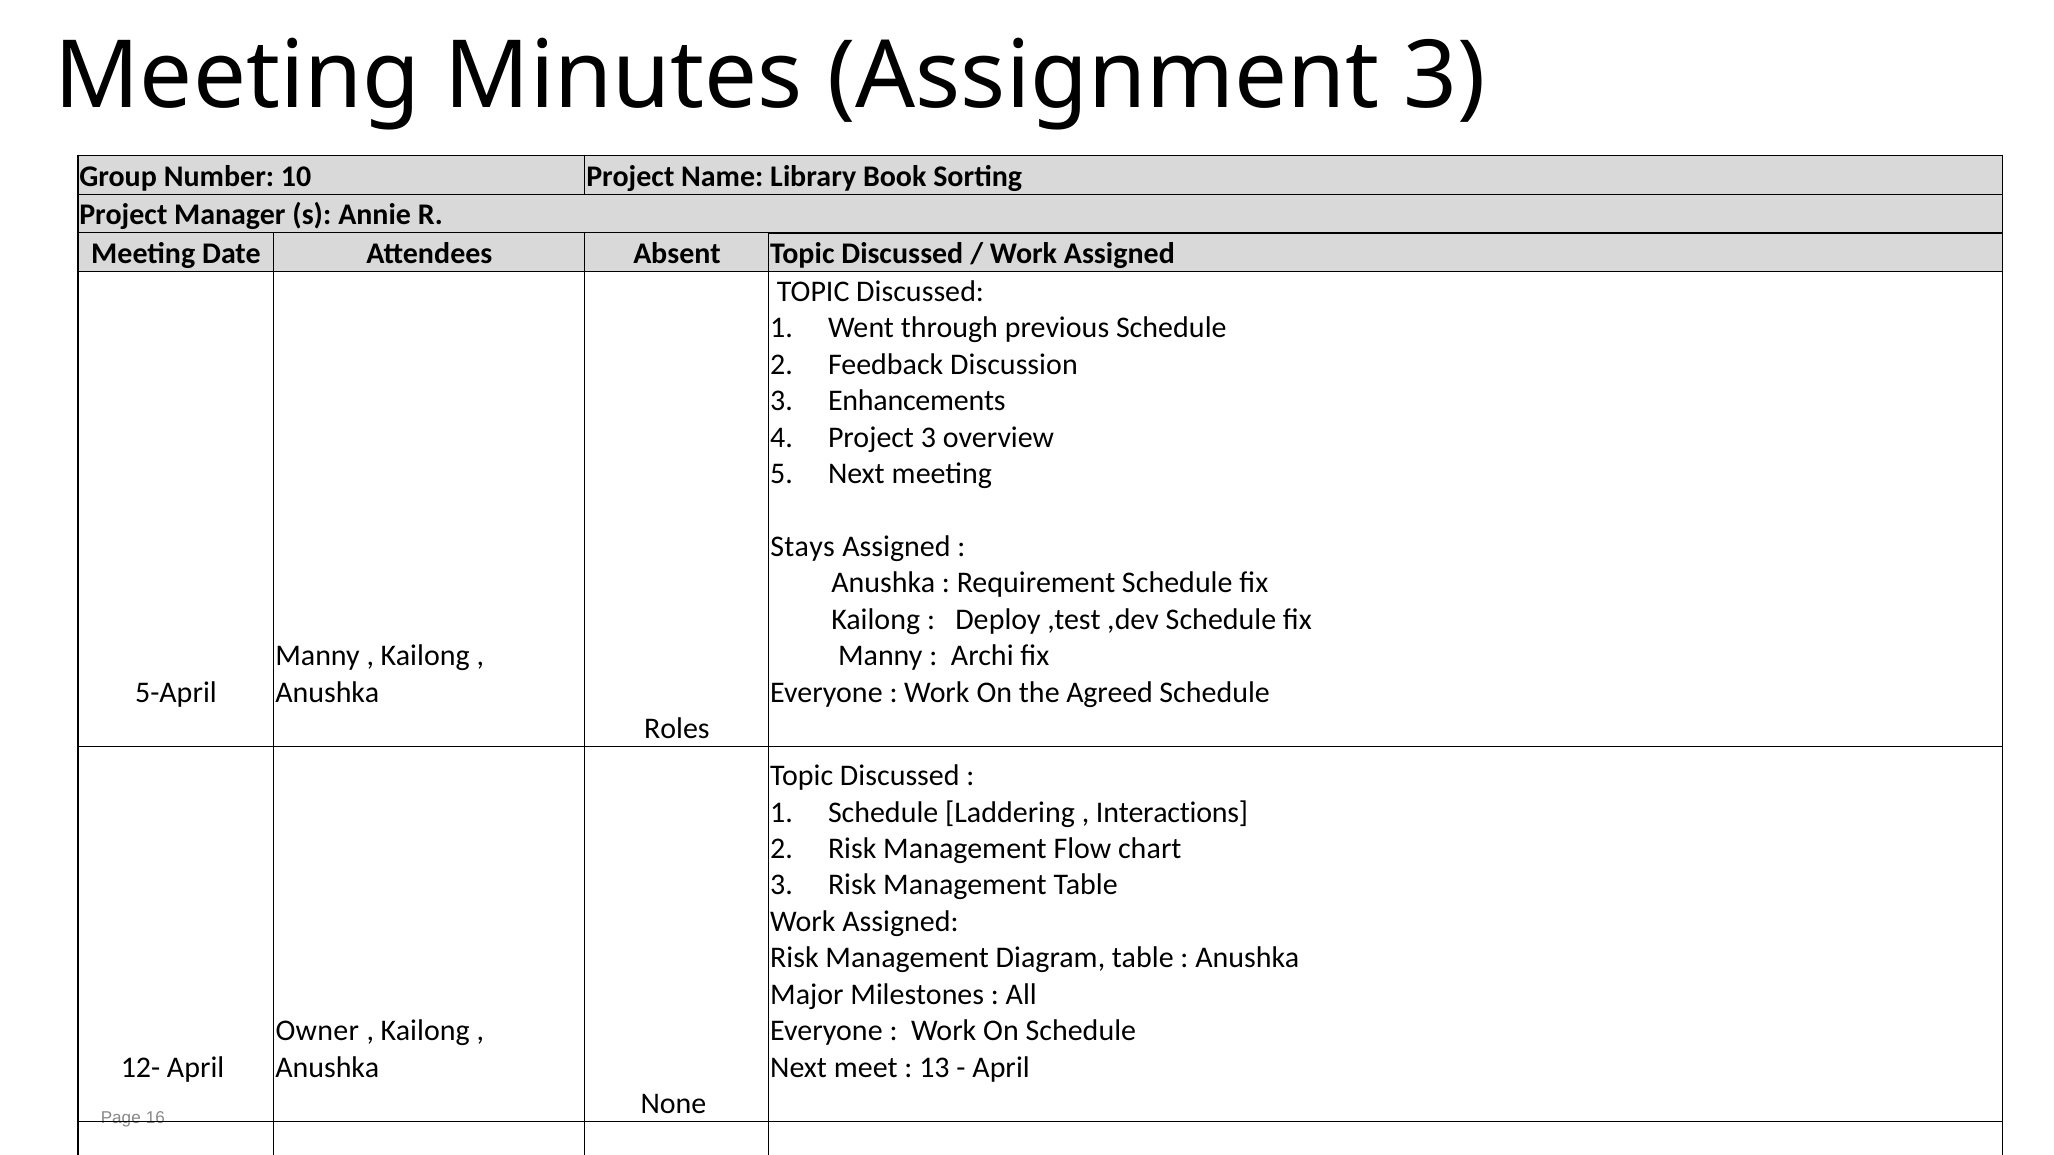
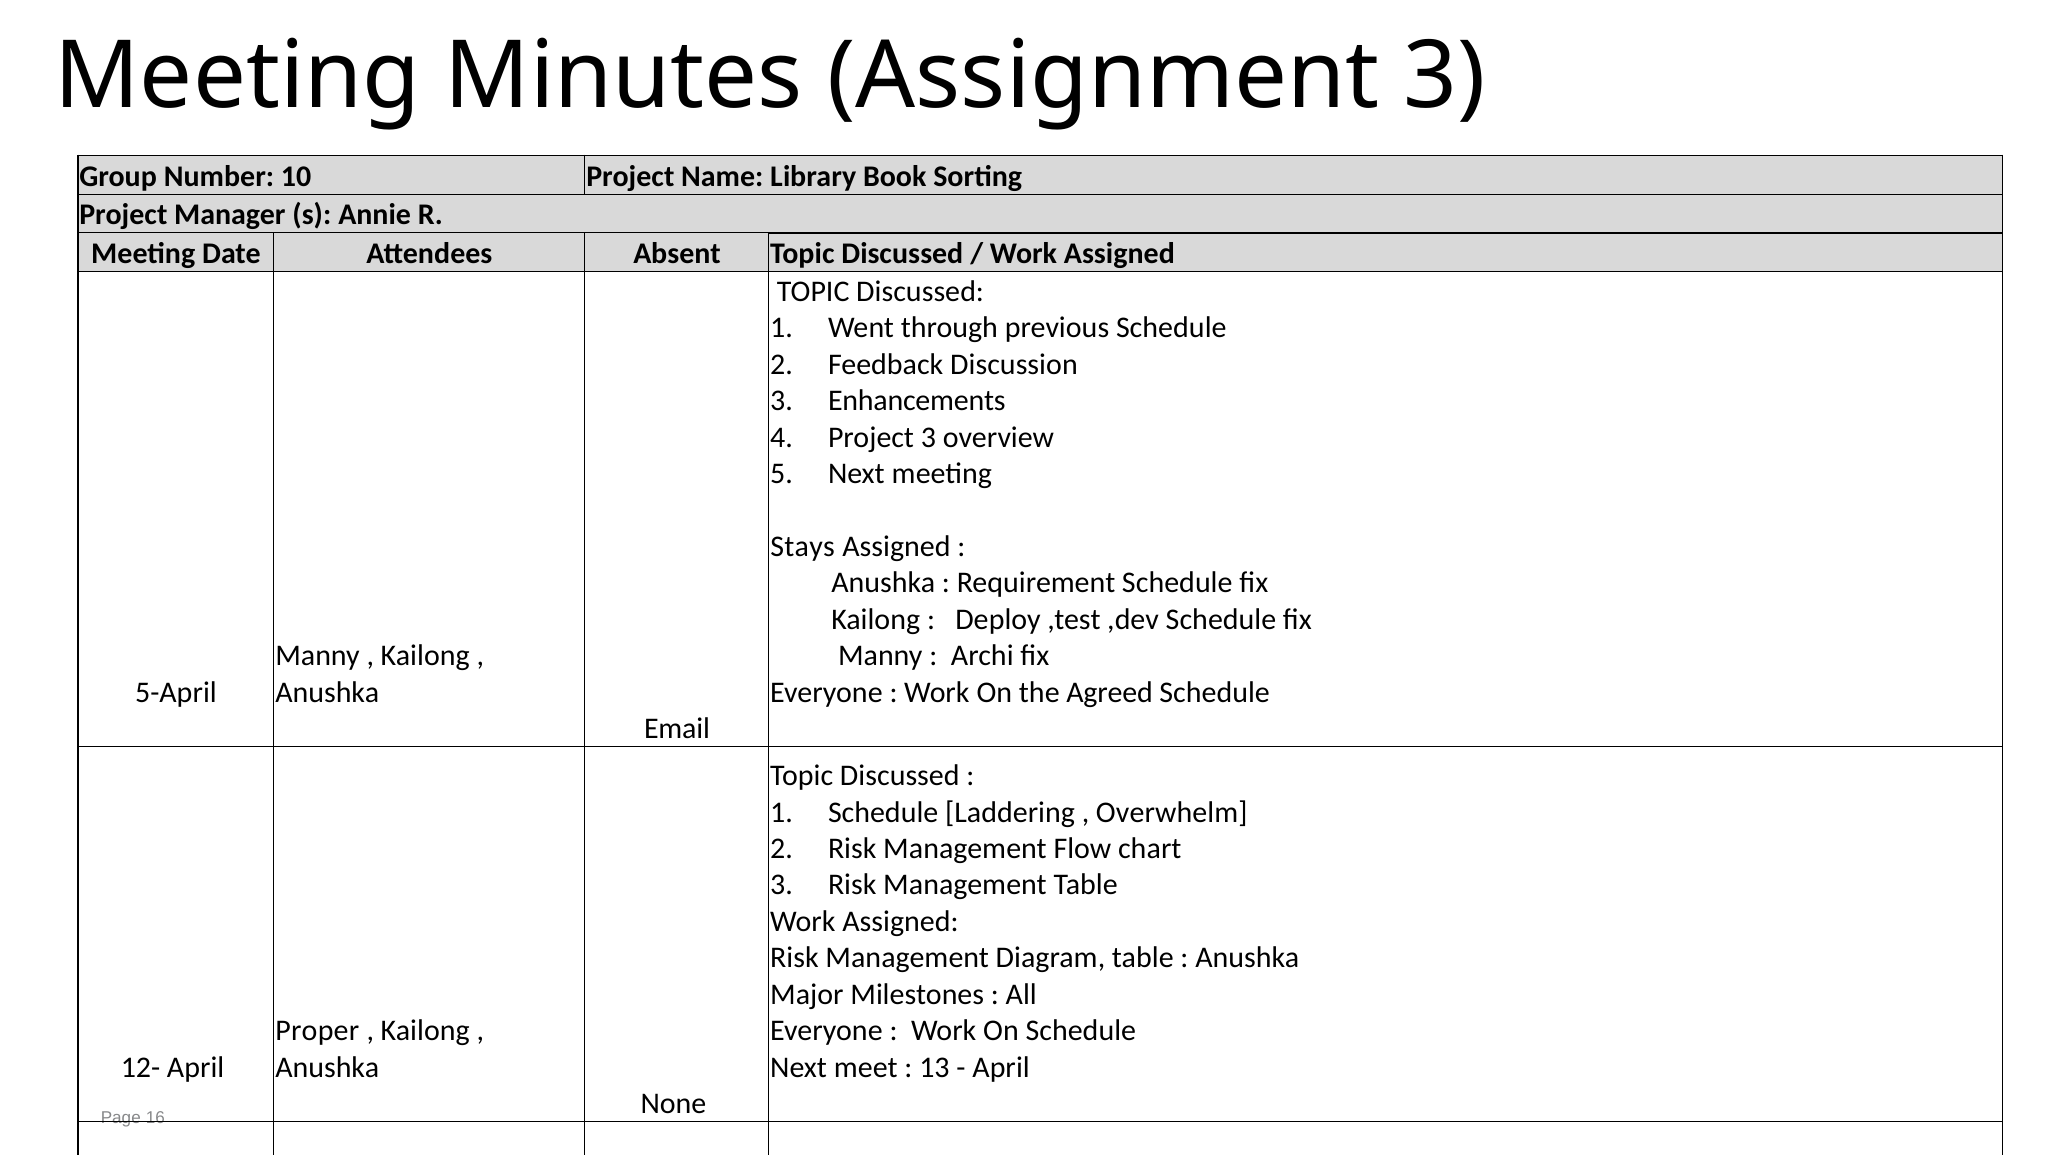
Roles: Roles -> Email (677, 729)
Interactions: Interactions -> Overwhelm (1172, 812)
Owner: Owner -> Proper (317, 1031)
